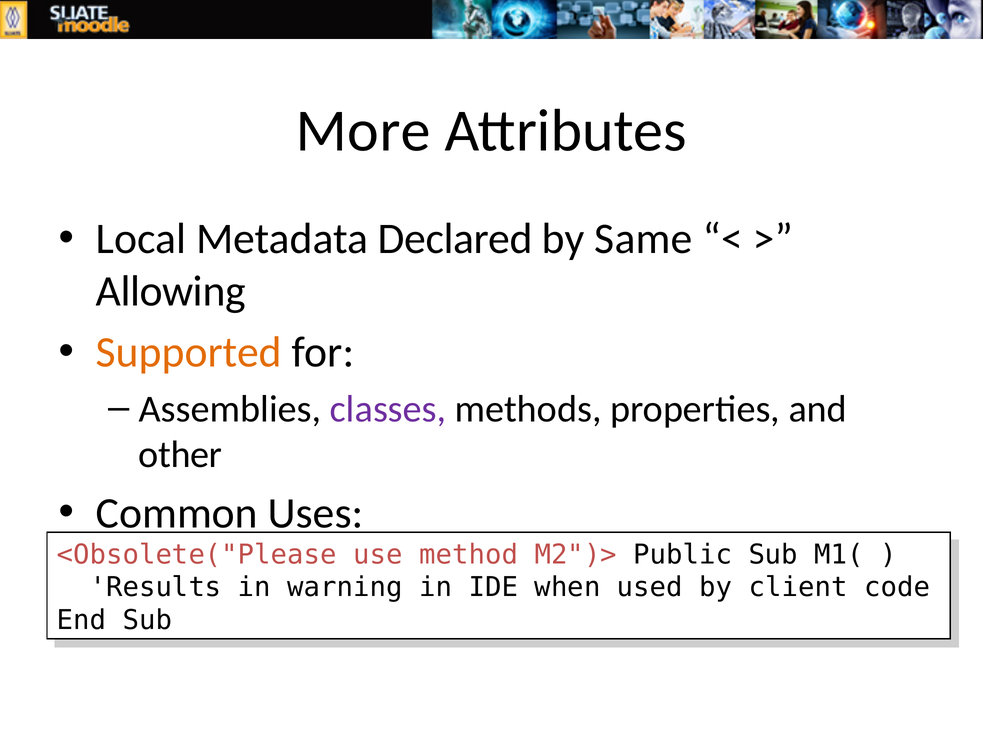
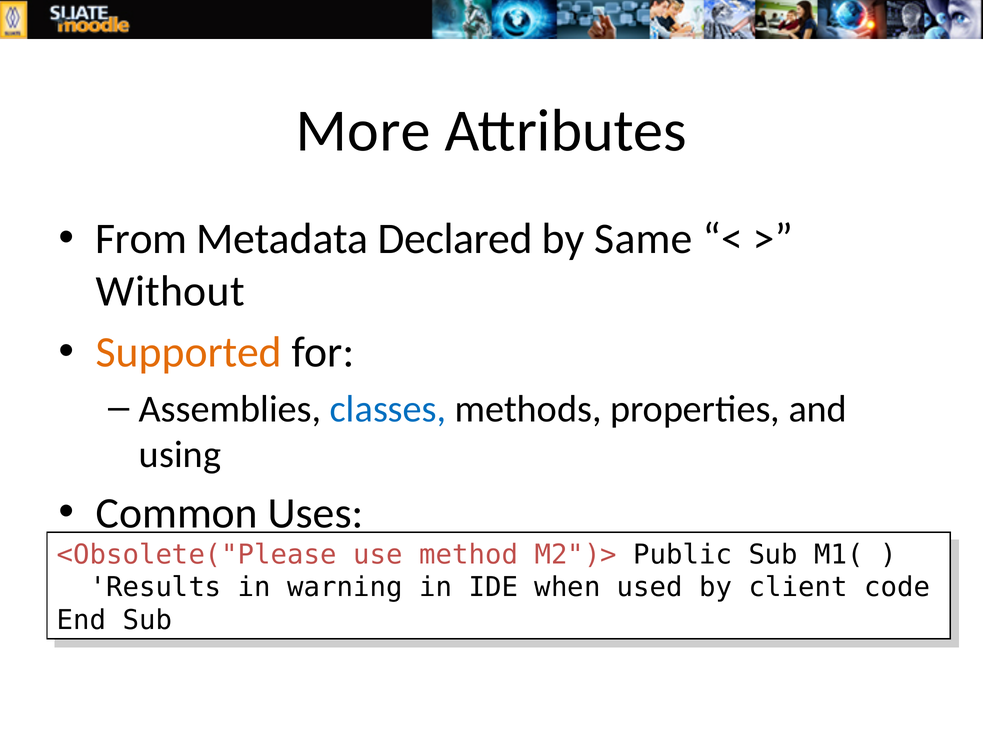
Local: Local -> From (141, 239)
Allowing: Allowing -> Without (170, 291)
classes colour: purple -> blue (388, 409)
other: other -> using (180, 455)
